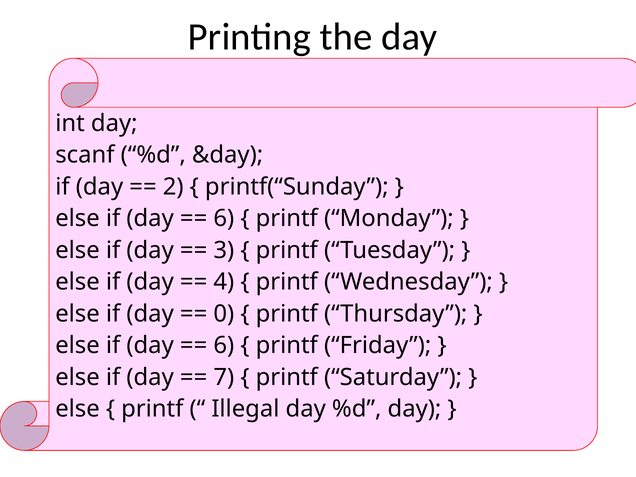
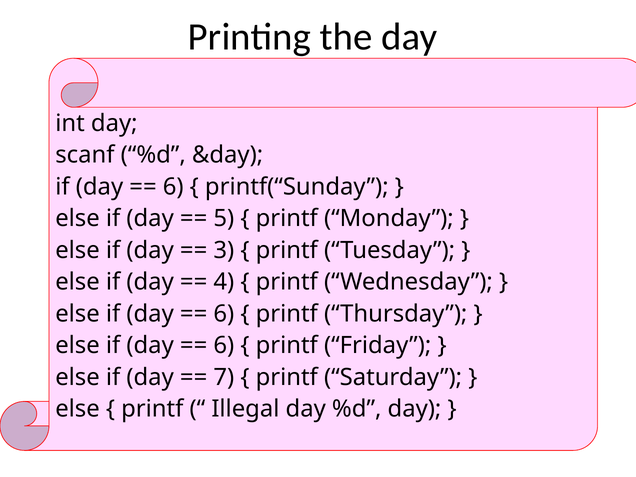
2: 2 -> 6 (173, 187)
6: 6 -> 5 (224, 218)
0: 0 -> 6 (224, 314)
